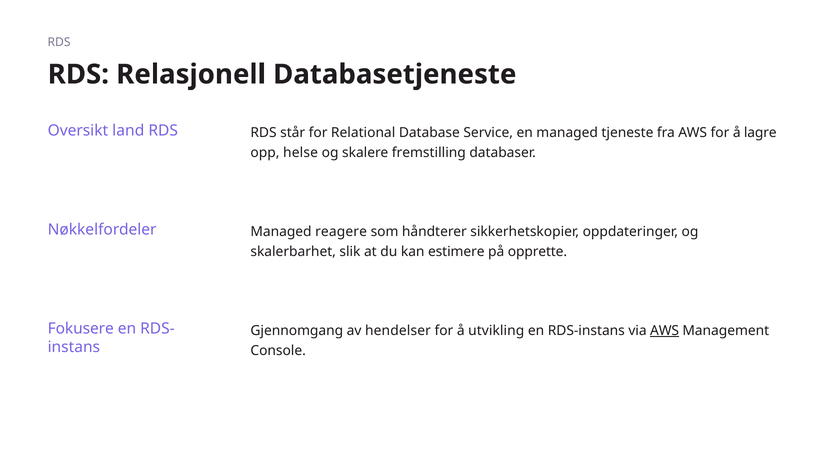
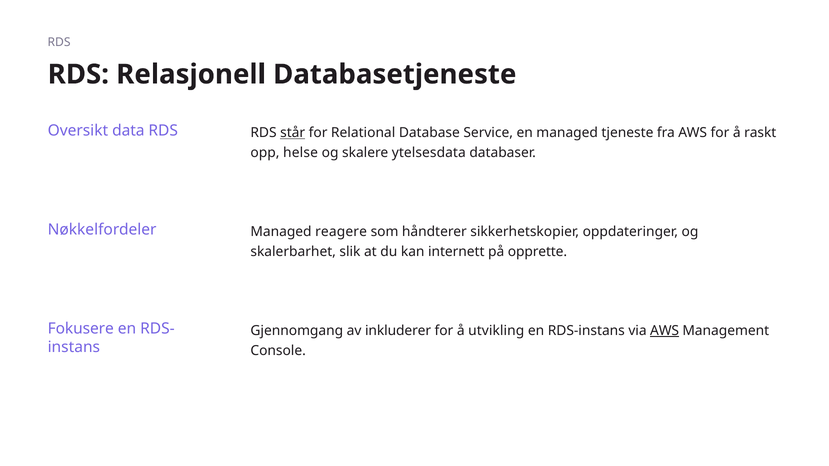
land: land -> data (128, 131)
står underline: none -> present (293, 133)
lagre: lagre -> raskt (760, 133)
fremstilling: fremstilling -> ytelsesdata (429, 153)
estimere: estimere -> internett (456, 252)
hendelser: hendelser -> inkluderer (398, 331)
